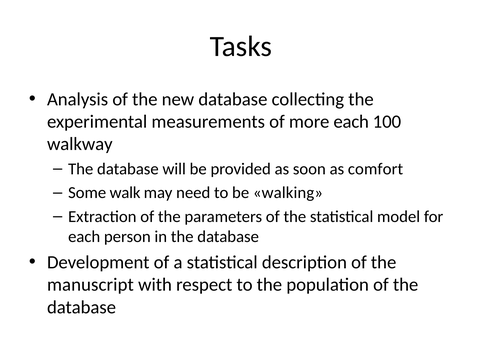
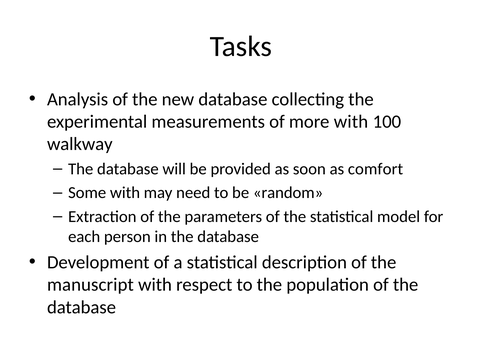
more each: each -> with (351, 122)
Some walk: walk -> with (125, 193)
walking: walking -> random (288, 193)
